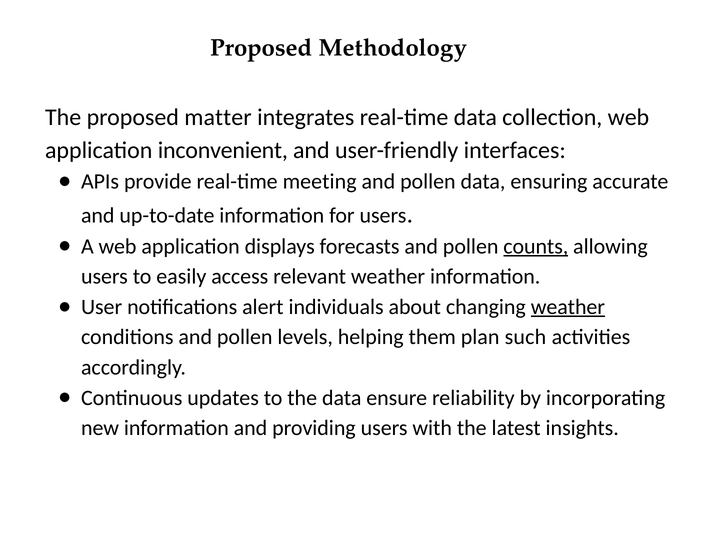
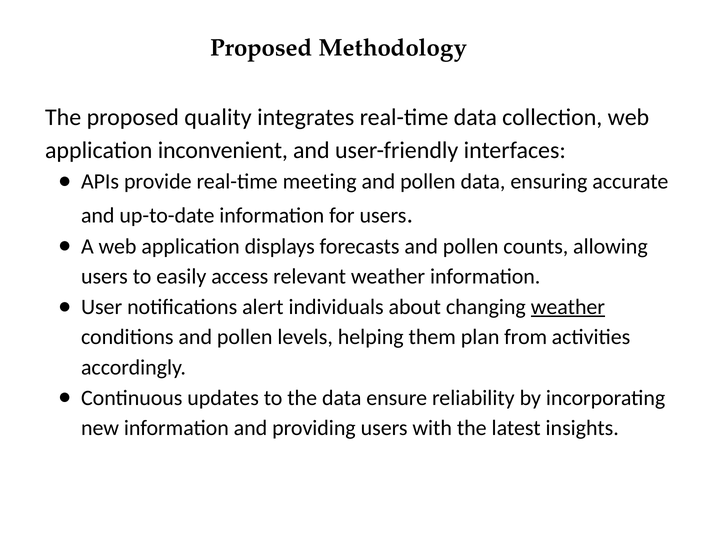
matter: matter -> quality (218, 117)
counts underline: present -> none (536, 247)
such: such -> from (526, 337)
